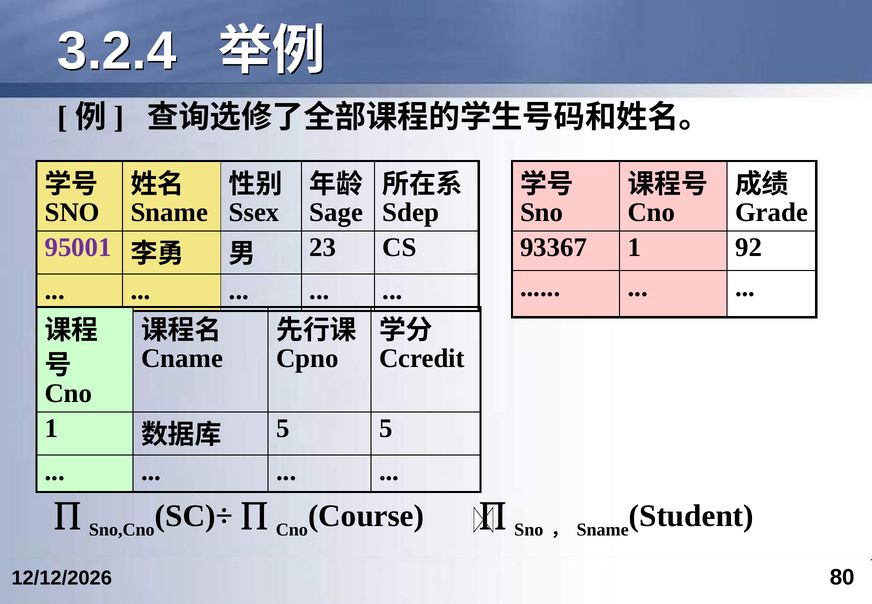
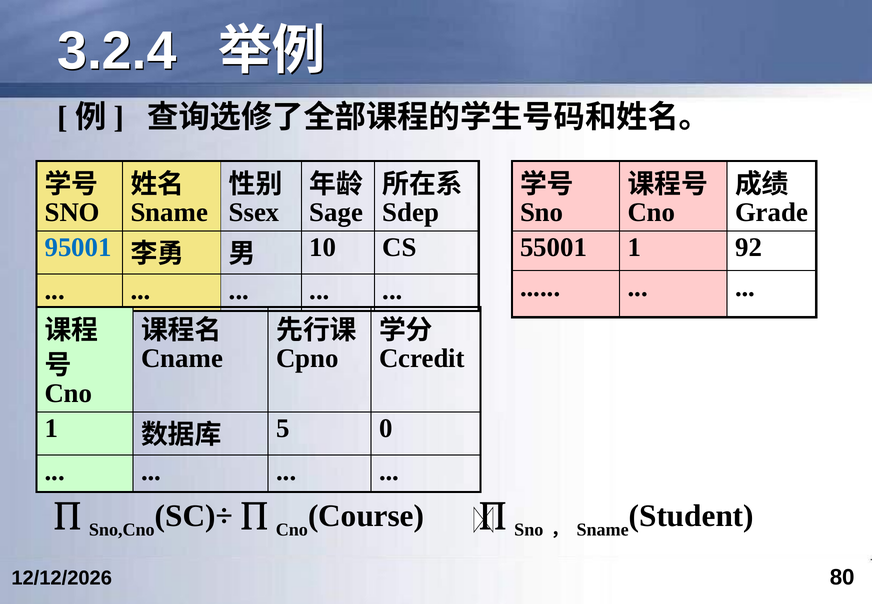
95001 colour: purple -> blue (78, 247)
23: 23 -> 10 (323, 247)
93367: 93367 -> 55001 (554, 247)
5 5: 5 -> 0 (386, 428)
